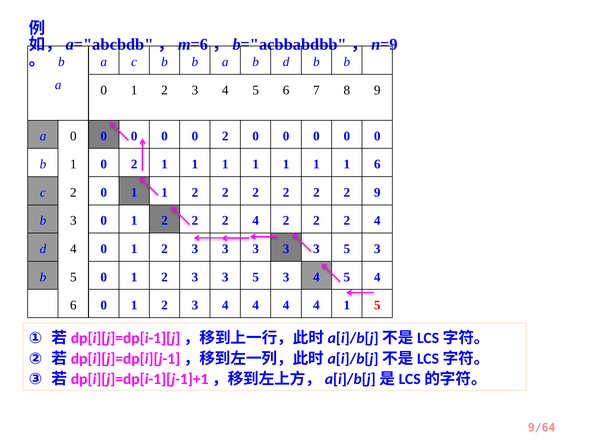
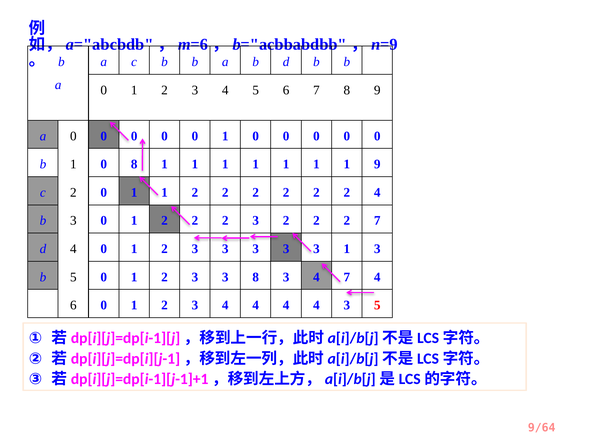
0 0 2: 2 -> 1 (225, 136)
1 0 2: 2 -> 8 (134, 164)
1 6: 6 -> 9 (377, 164)
2 9: 9 -> 4 (377, 193)
4: 4 -> 3 (256, 221)
4: 4 -> 7 (377, 221)
5: 5 -> 1 (347, 249)
2 3 3 5: 5 -> 8 (256, 277)
5: 5 -> 7 (347, 277)
4 1: 1 -> 3 (347, 305)
